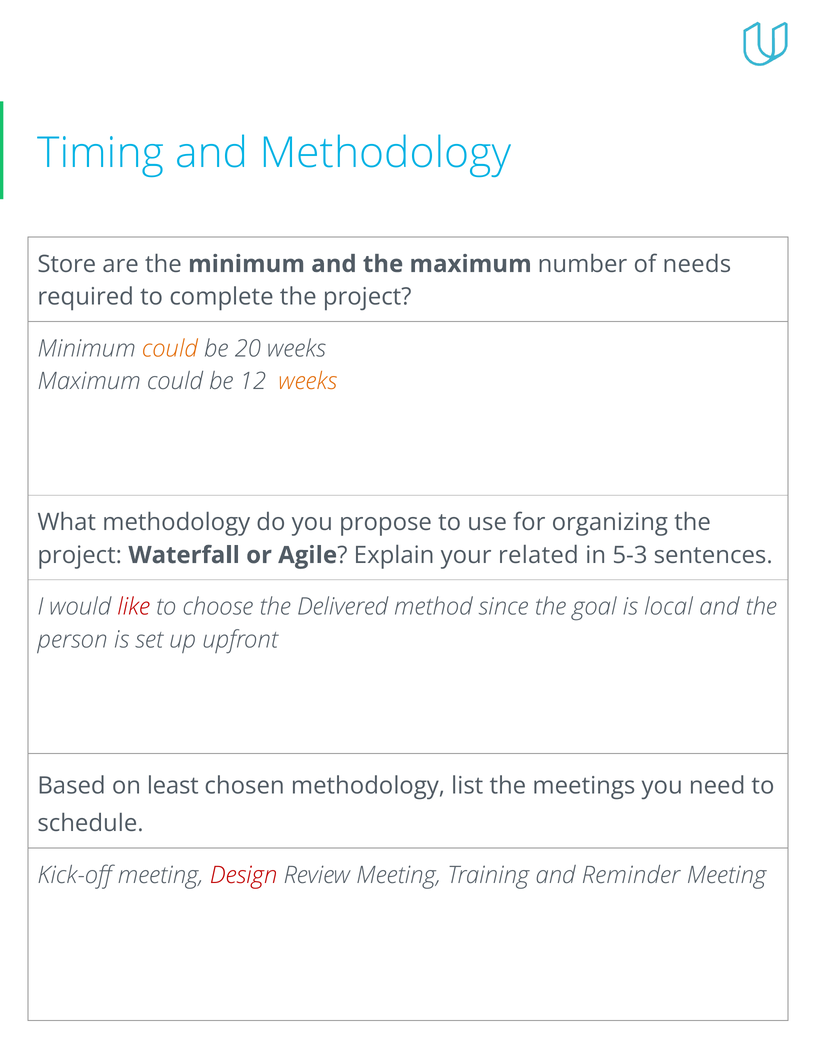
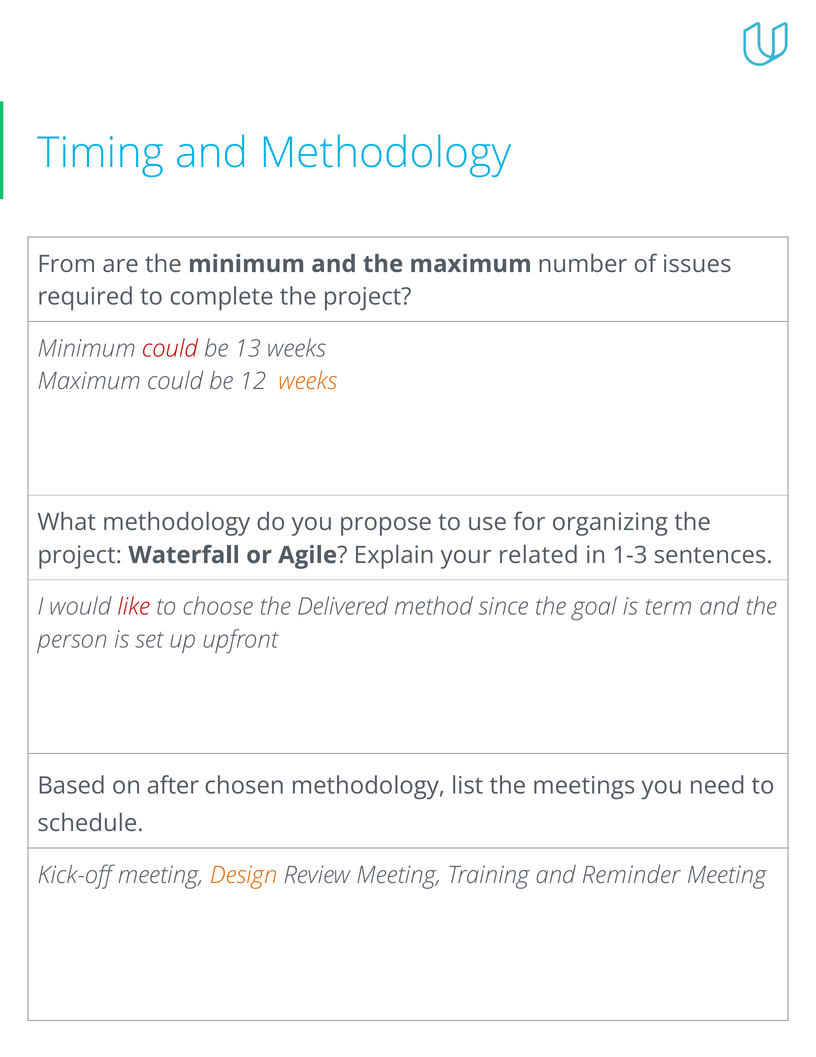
Store: Store -> From (67, 264)
needs: needs -> issues (697, 264)
could colour: orange -> red (170, 348)
20: 20 -> 13 (248, 348)
5-3: 5-3 -> 1-3 (630, 555)
local: local -> term (668, 606)
least: least -> after (173, 785)
Design colour: red -> orange (244, 874)
